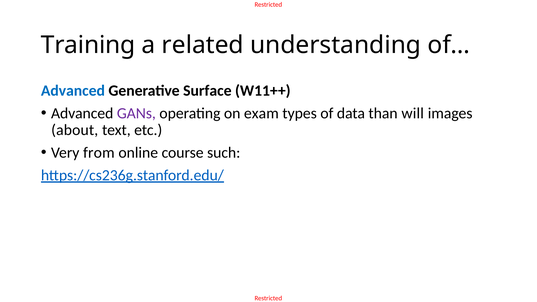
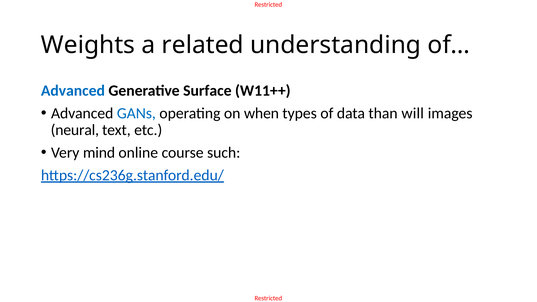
Training: Training -> Weights (88, 45)
GANs colour: purple -> blue (136, 113)
exam: exam -> when (261, 113)
about: about -> neural (75, 130)
from: from -> mind (99, 153)
